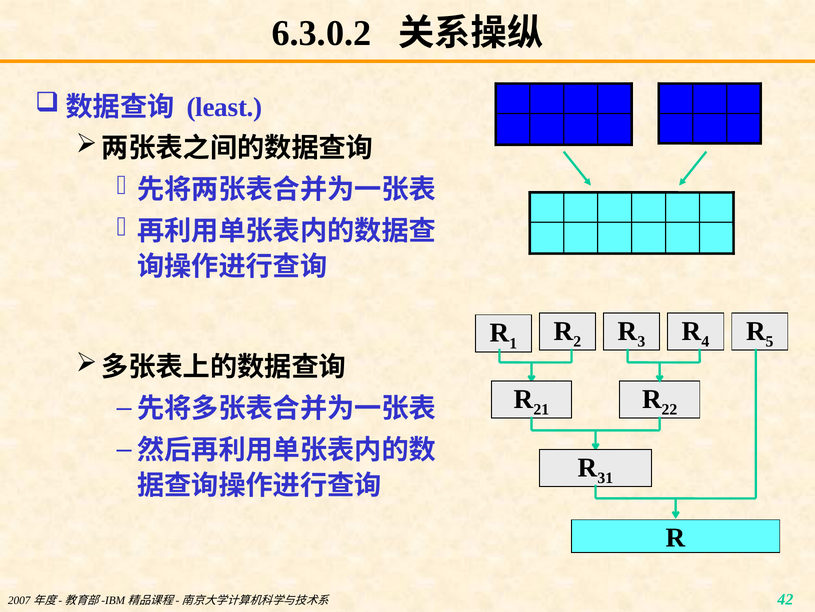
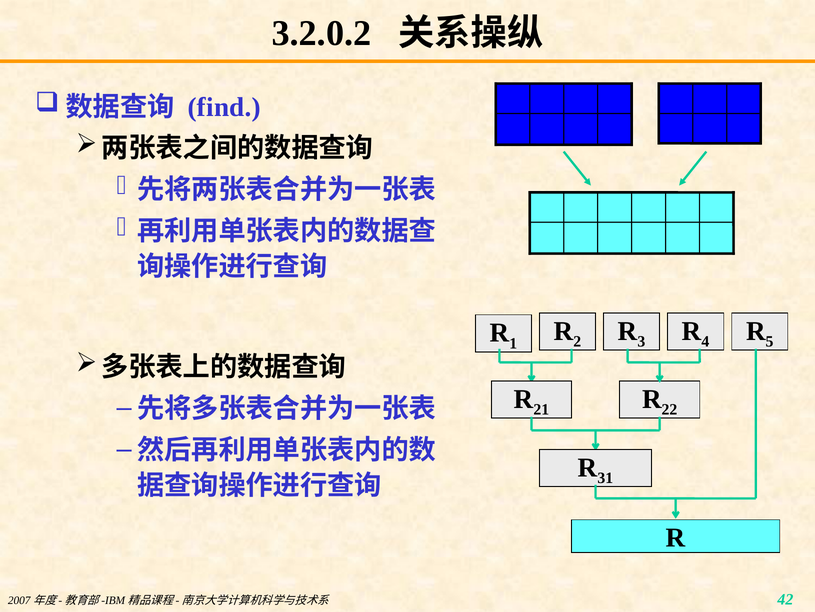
6.3.0.2: 6.3.0.2 -> 3.2.0.2 (322, 33)
least: least -> find (224, 107)
